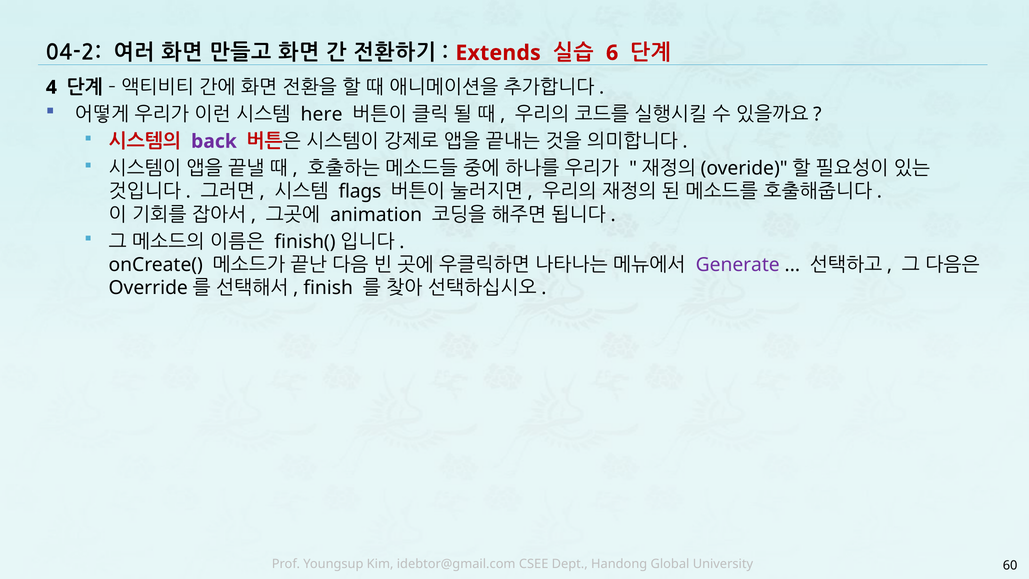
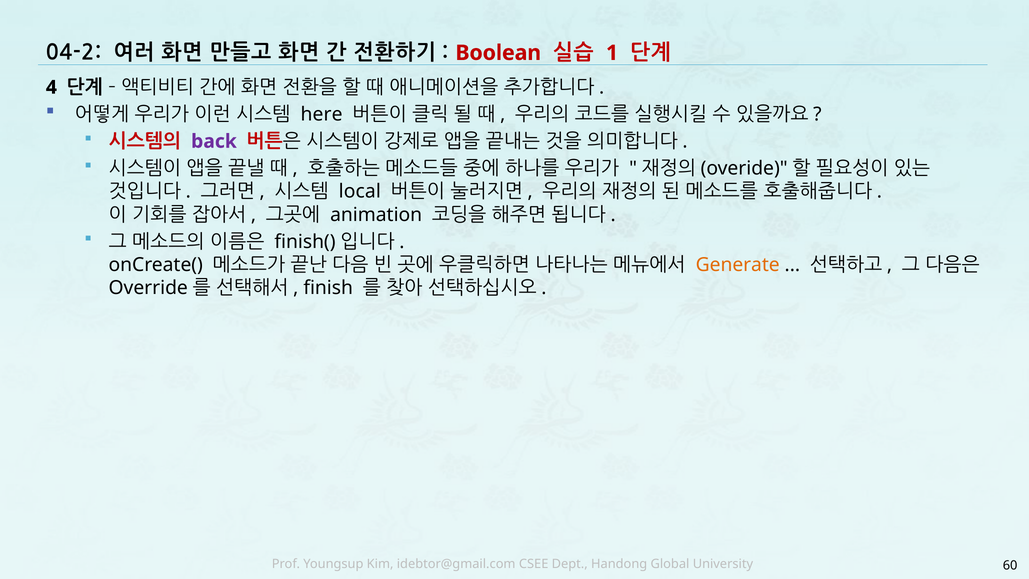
Extends: Extends -> Boolean (498, 53)
6: 6 -> 1 (612, 53)
flags: flags -> local (360, 192)
Generate colour: purple -> orange (738, 265)
